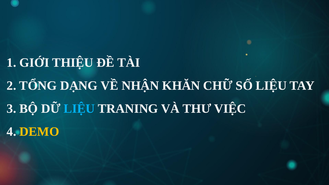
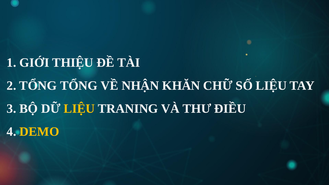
TỔNG DẠNG: DẠNG -> TỔNG (79, 86)
LIỆU colour: light blue -> yellow (79, 109)
VIỆC: VIỆC -> ĐIỀU (230, 109)
